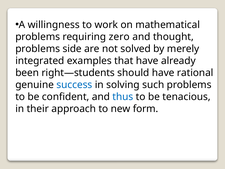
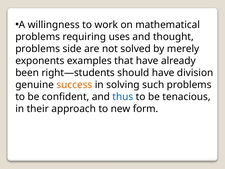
zero: zero -> uses (119, 37)
integrated: integrated -> exponents (40, 61)
rational: rational -> division (195, 73)
success colour: blue -> orange (74, 85)
